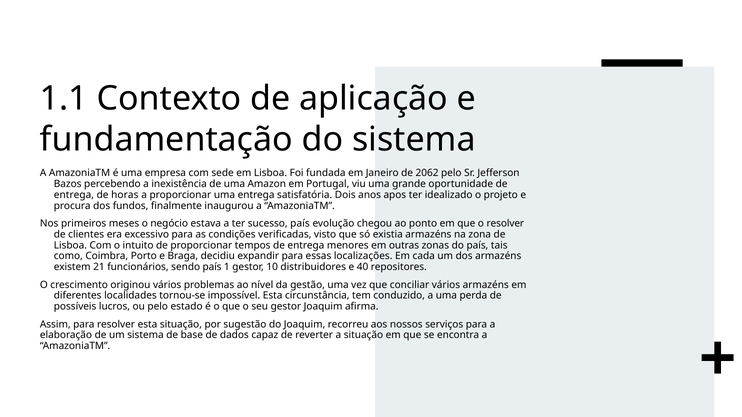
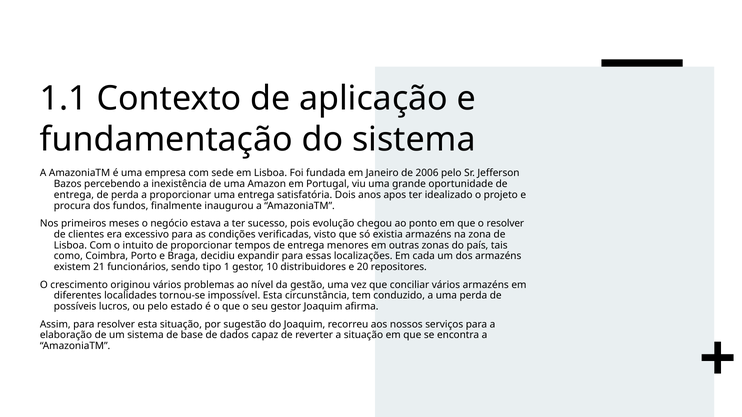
2062: 2062 -> 2006 (427, 173)
de horas: horas -> perda (125, 195)
sucesso país: país -> pois (300, 224)
sendo país: país -> tipo (212, 267)
40: 40 -> 20 (363, 267)
